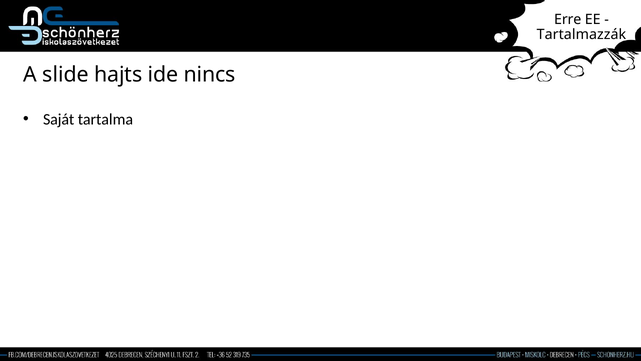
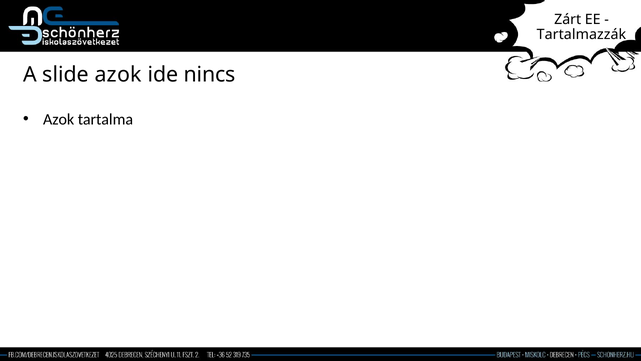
Erre: Erre -> Zárt (568, 19)
slide hajts: hajts -> azok (118, 75)
Saját: Saját -> Azok (59, 119)
